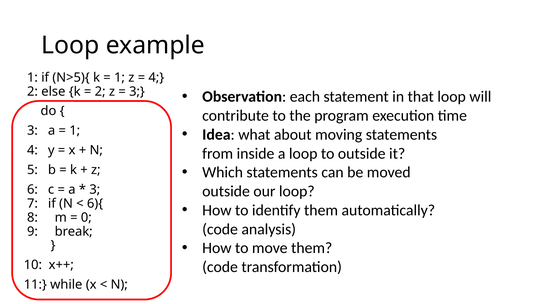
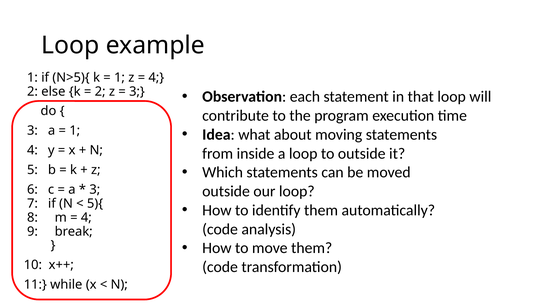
6){: 6){ -> 5){ (95, 203)
0: 0 -> 4 (86, 217)
